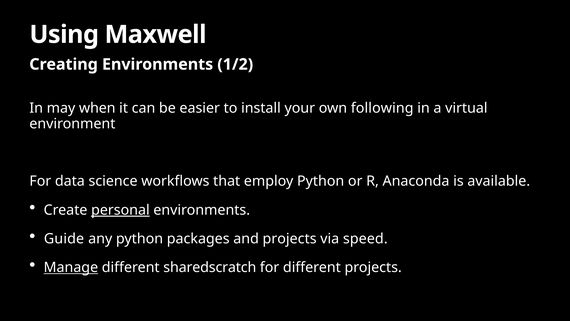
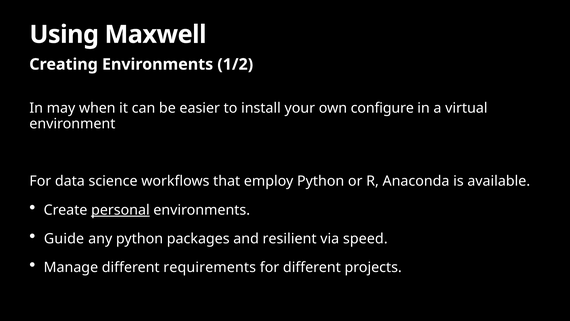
following: following -> configure (382, 108)
and projects: projects -> resilient (290, 239)
Manage underline: present -> none (71, 267)
sharedscratch: sharedscratch -> requirements (210, 267)
